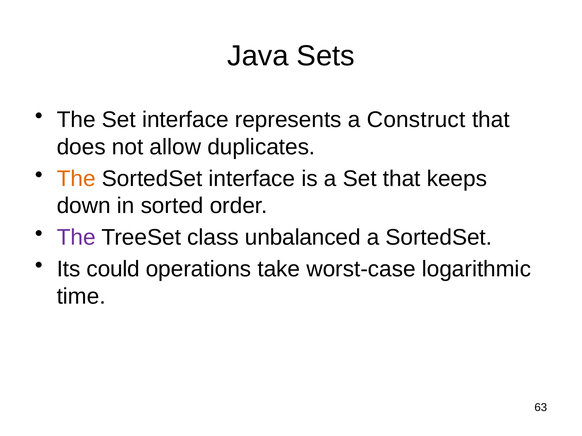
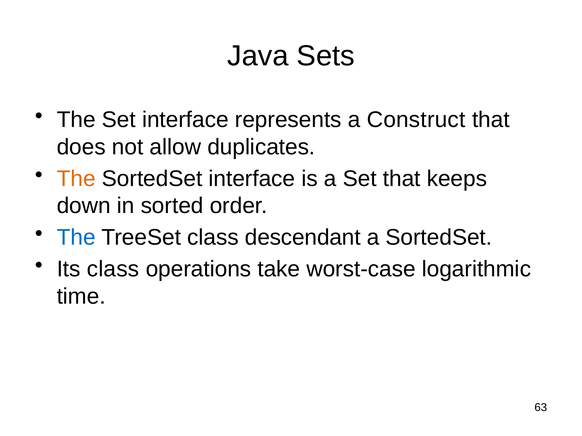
The colour: purple -> blue (76, 238)
unbalanced: unbalanced -> descendant (303, 238)
Its could: could -> class (113, 269)
